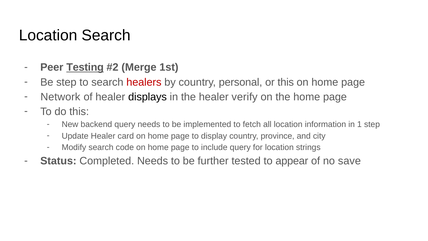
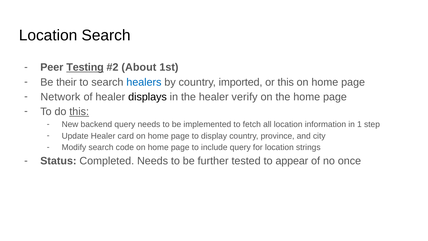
Merge: Merge -> About (139, 67)
Be step: step -> their (66, 82)
healers colour: red -> blue (144, 82)
personal: personal -> imported (241, 82)
this underline: none -> present (79, 112)
save: save -> once (349, 161)
